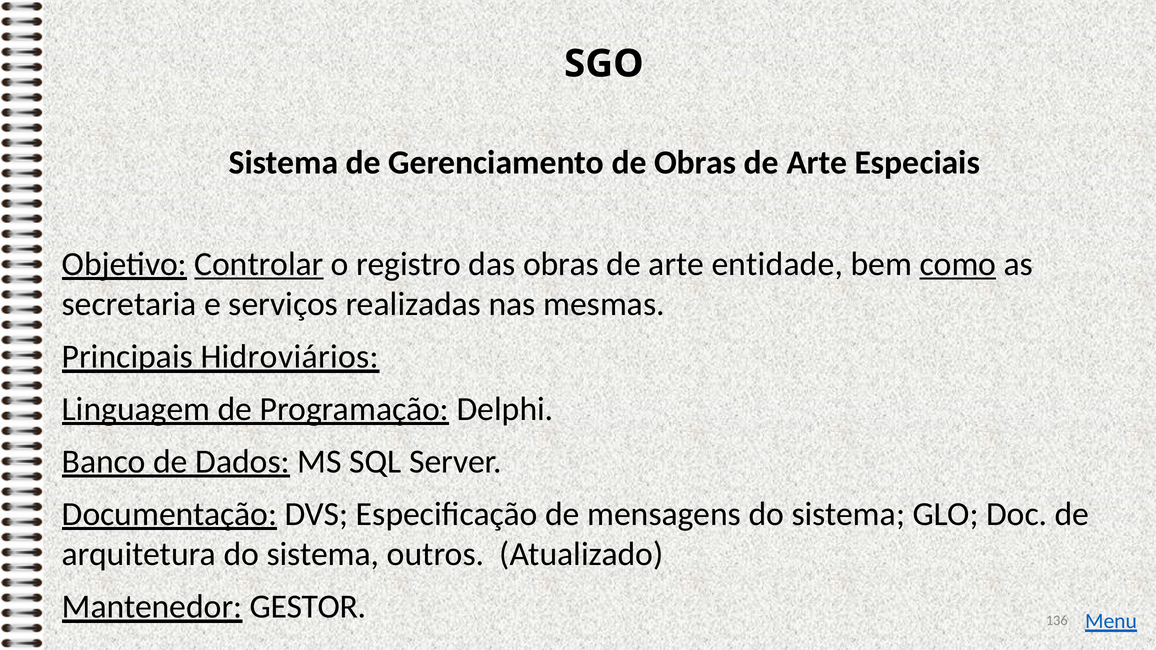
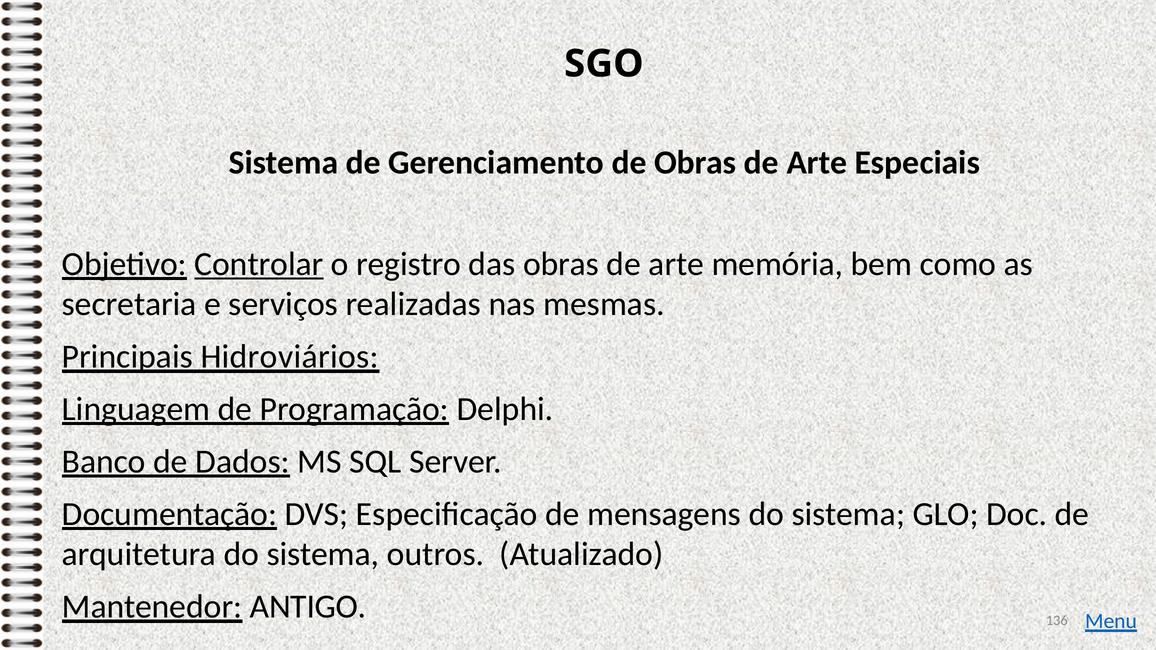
entidade: entidade -> memória (777, 264)
como underline: present -> none (958, 264)
GESTOR: GESTOR -> ANTIGO (308, 607)
